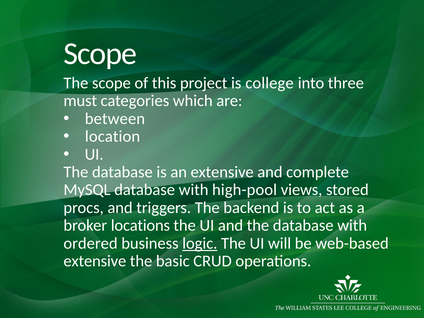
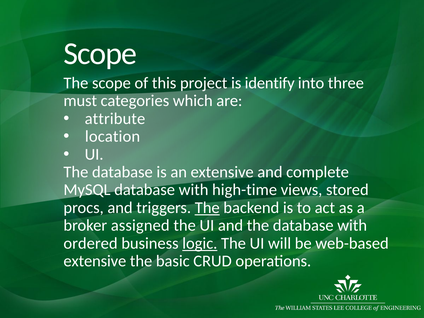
college: college -> identify (270, 83)
between: between -> attribute (115, 119)
high-pool: high-pool -> high-time (245, 190)
The underline: none -> present (207, 208)
locations: locations -> assigned (140, 226)
